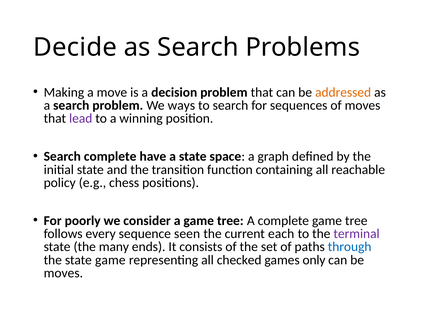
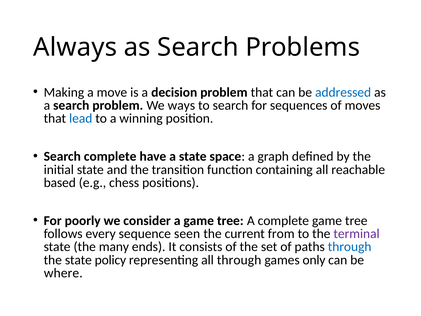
Decide: Decide -> Always (75, 47)
addressed colour: orange -> blue (343, 92)
lead colour: purple -> blue (81, 118)
policy: policy -> based (60, 182)
each: each -> from (281, 234)
state game: game -> policy (110, 260)
all checked: checked -> through (239, 260)
moves: moves -> where (63, 273)
